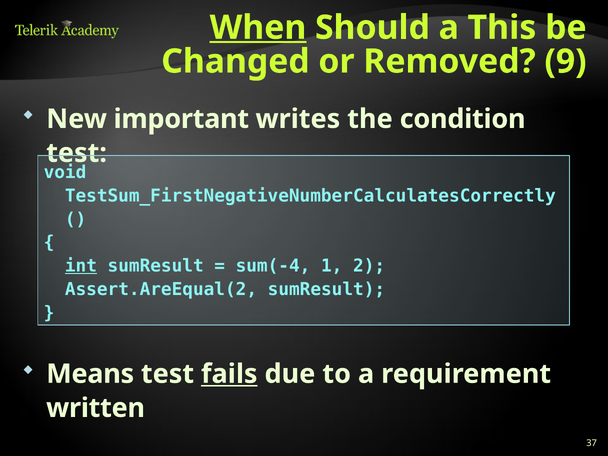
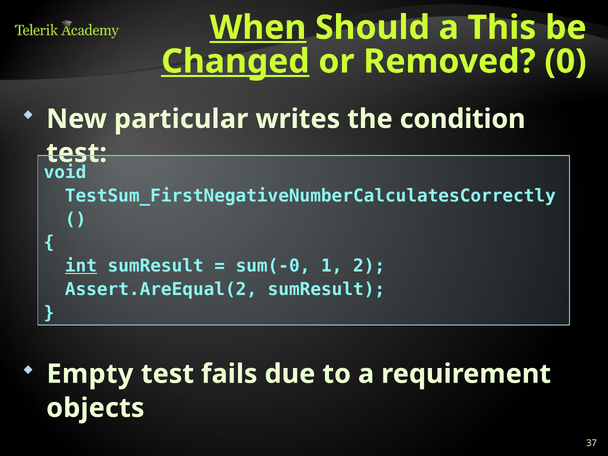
Changed underline: none -> present (235, 61)
9: 9 -> 0 (566, 61)
important: important -> particular (181, 119)
sum(-4: sum(-4 -> sum(-0 (273, 266)
Means: Means -> Empty (90, 374)
fails underline: present -> none (229, 374)
written: written -> objects (95, 408)
